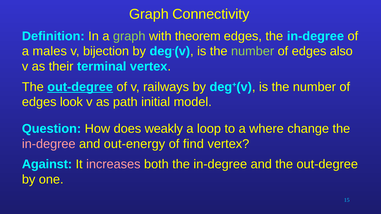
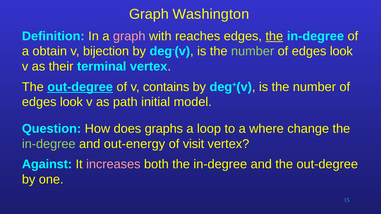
Connectivity: Connectivity -> Washington (211, 14)
graph colour: light green -> pink (129, 36)
theorem: theorem -> reaches (198, 36)
the underline: none -> present (274, 36)
males: males -> obtain (50, 51)
also: also -> look (341, 51)
railways: railways -> contains (166, 87)
weakly: weakly -> graphs (164, 129)
in-degree colour: pink -> light green (49, 144)
find: find -> visit (194, 144)
